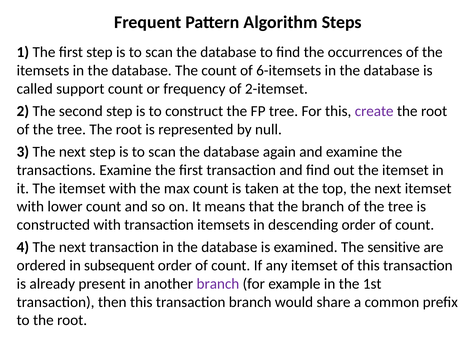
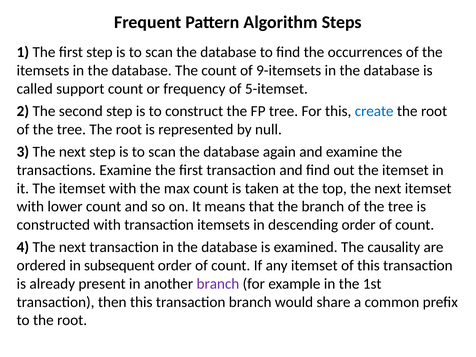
6-itemsets: 6-itemsets -> 9-itemsets (289, 70)
2-itemset: 2-itemset -> 5-itemset (276, 89)
create colour: purple -> blue (374, 111)
sensitive: sensitive -> causality (394, 247)
